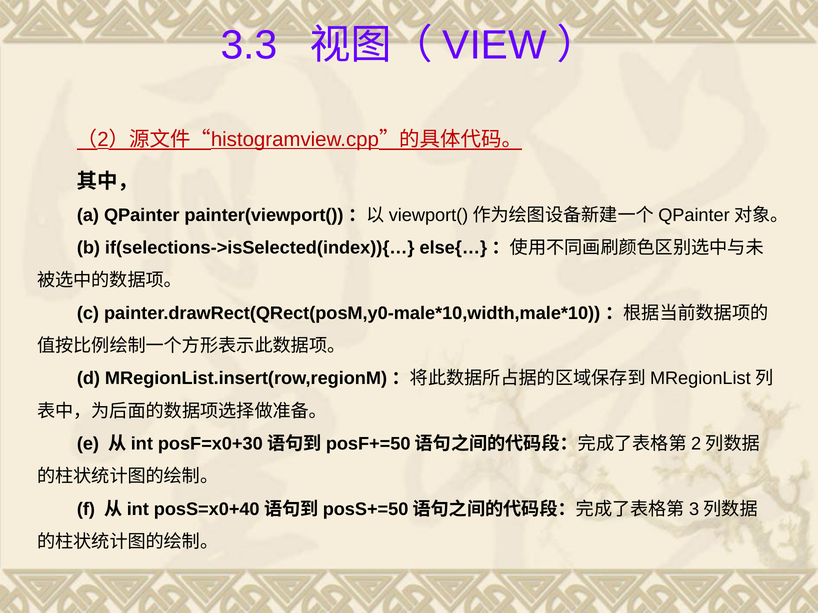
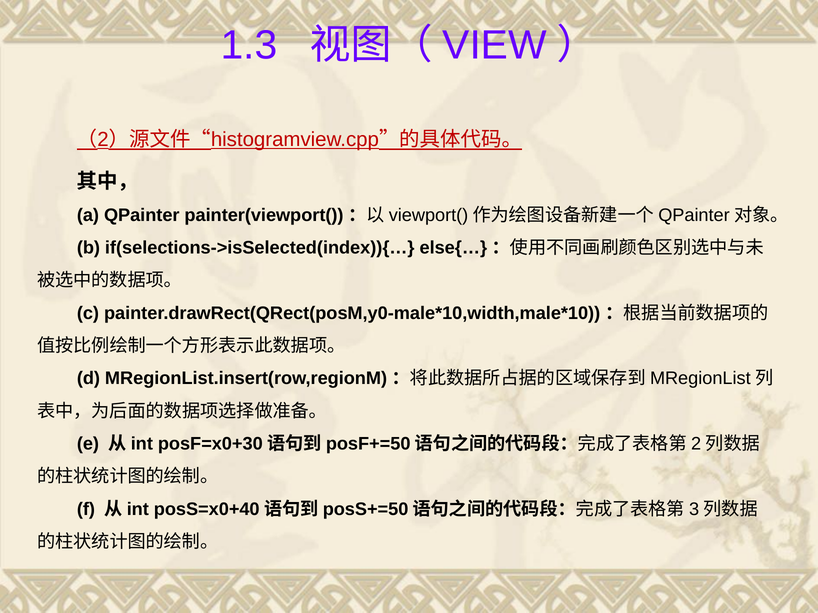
3.3: 3.3 -> 1.3 (249, 45)
